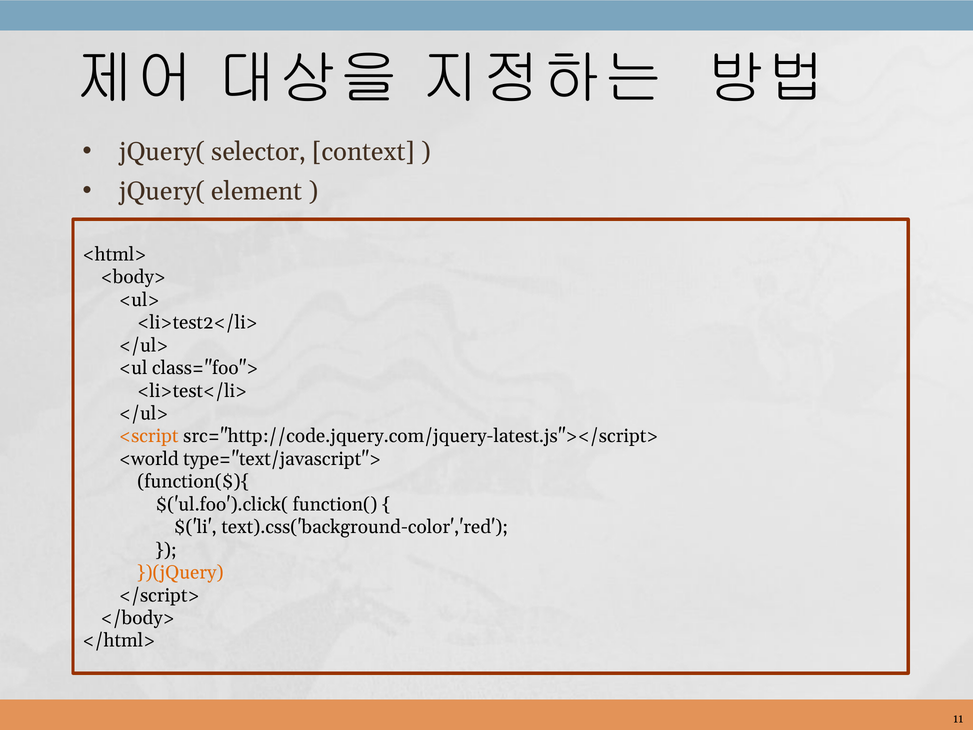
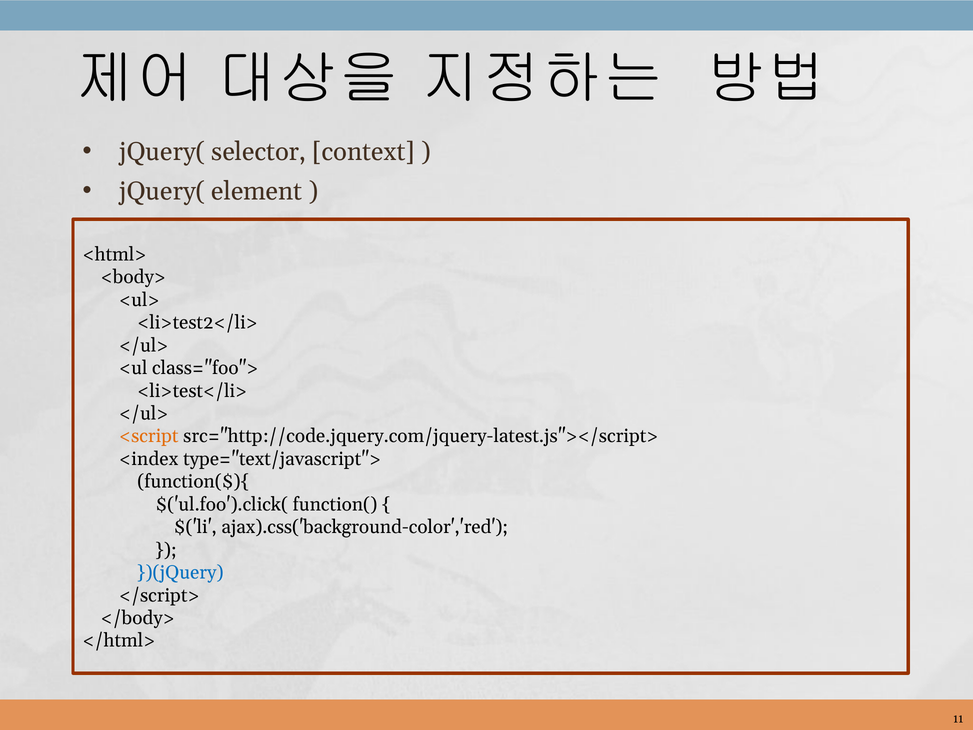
<world: <world -> <index (149, 459)
text).css('background-color','red: text).css('background-color','red -> ajax).css('background-color','red (365, 527)
})(jQuery colour: orange -> blue (180, 572)
